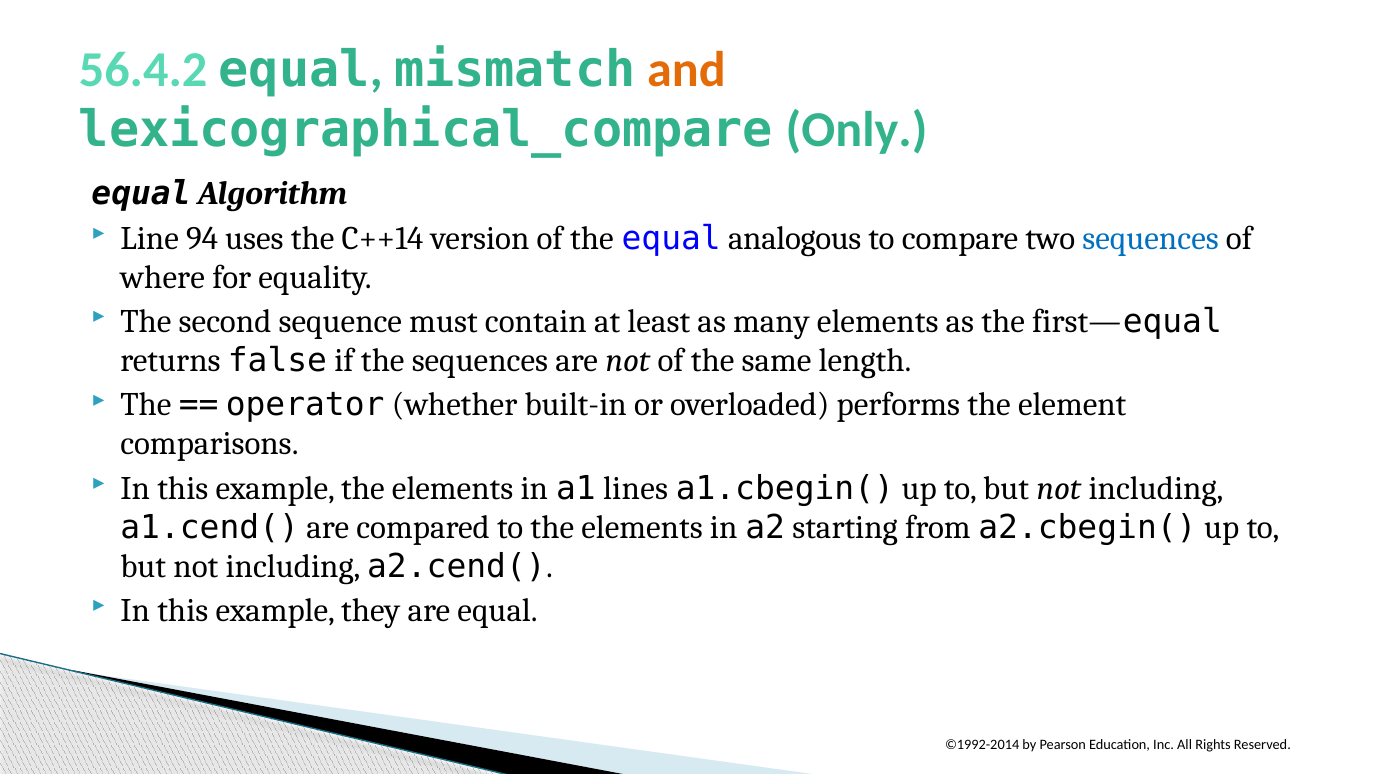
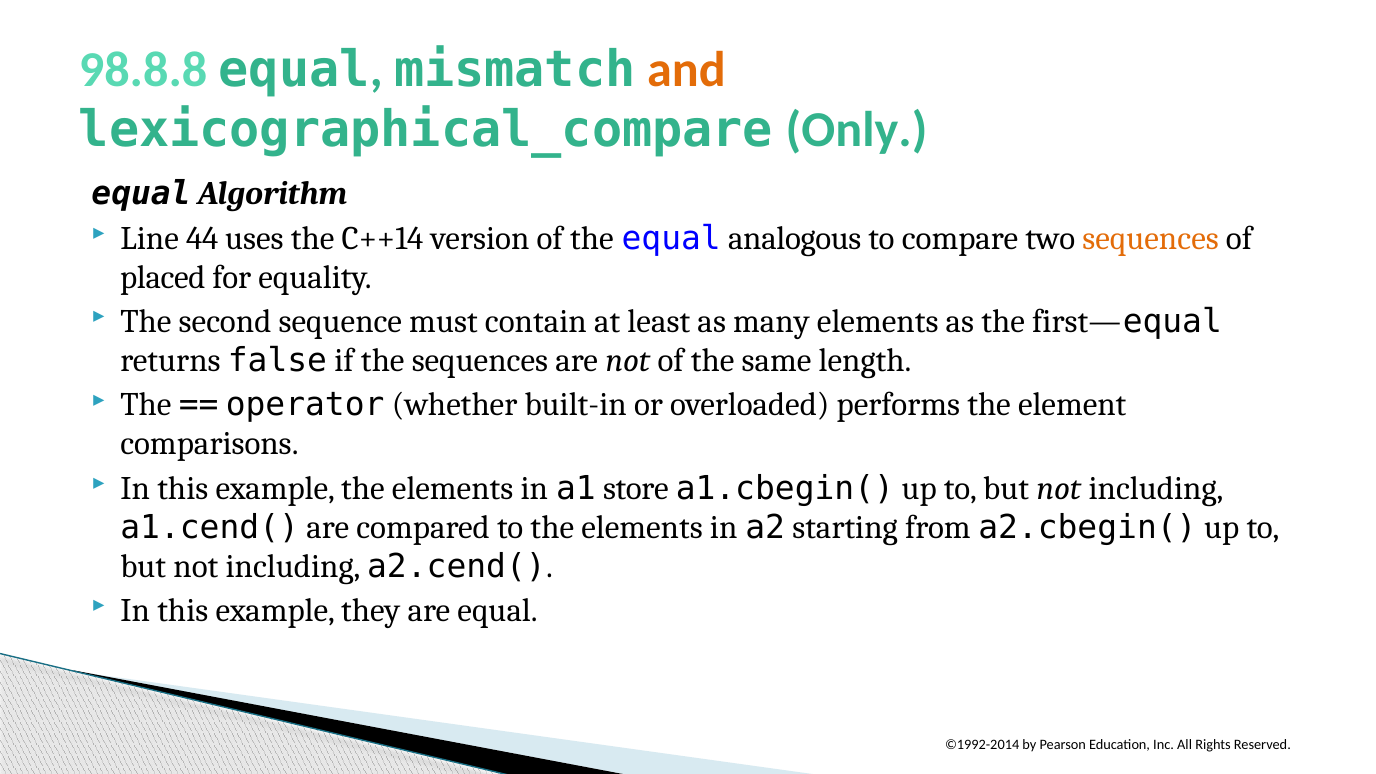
56.4.2: 56.4.2 -> 98.8.8 (143, 70)
94: 94 -> 44 (202, 238)
sequences colour: blue -> orange (1151, 238)
where: where -> placed (163, 277)
lines: lines -> store (636, 488)
